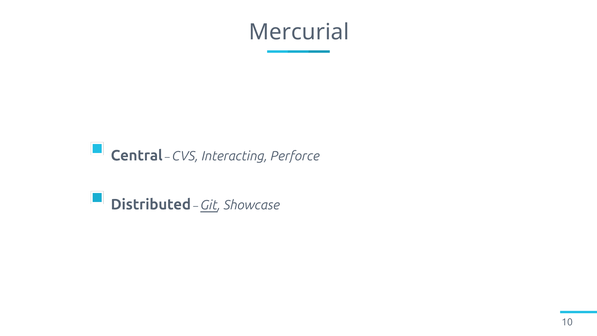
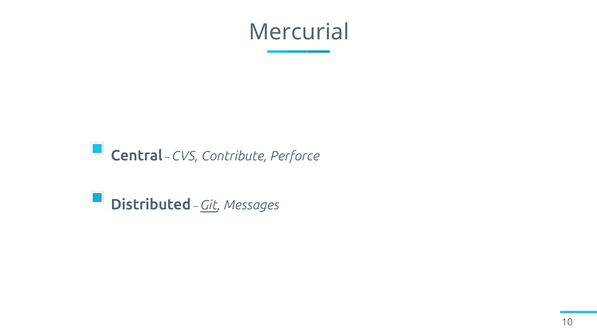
Interacting: Interacting -> Contribute (235, 156)
Showcase: Showcase -> Messages (252, 205)
